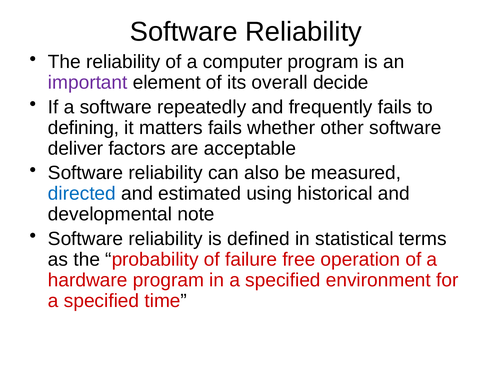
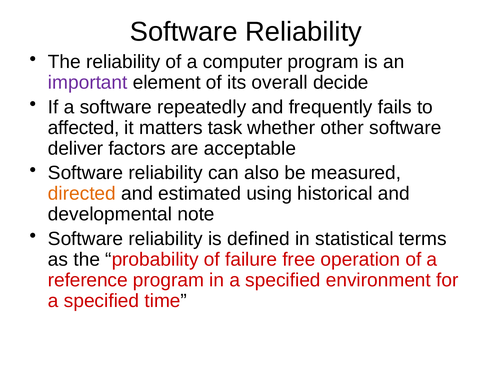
defining: defining -> affected (84, 128)
matters fails: fails -> task (225, 128)
directed colour: blue -> orange (82, 194)
hardware: hardware -> reference (88, 280)
